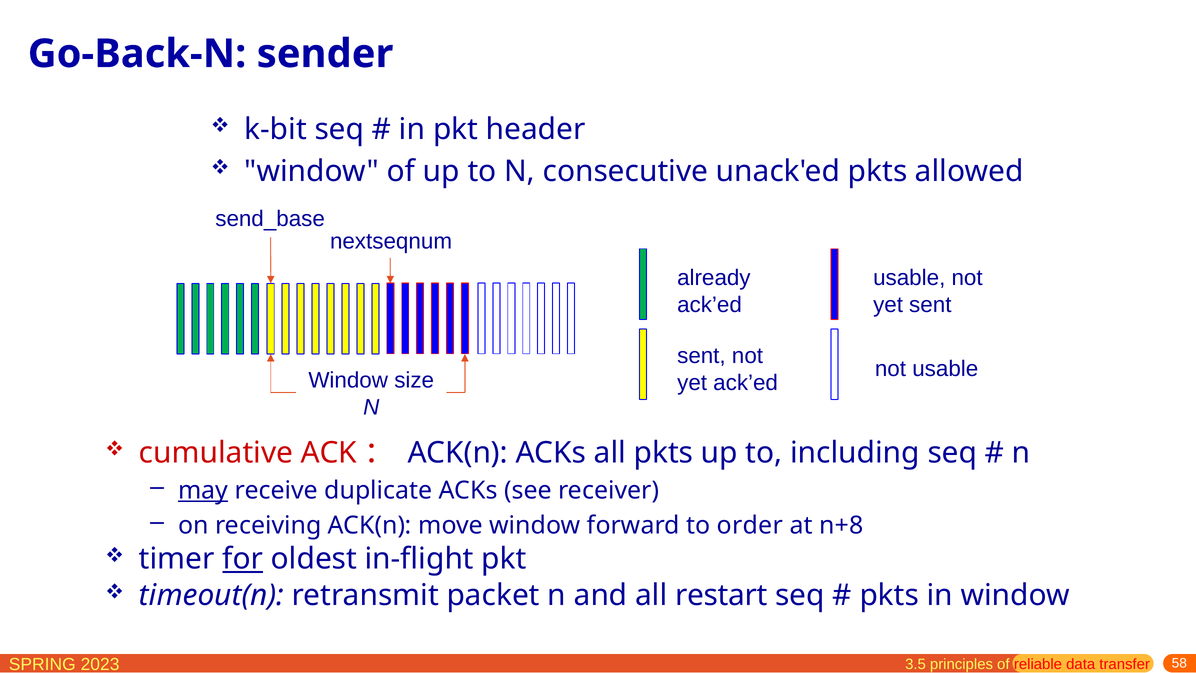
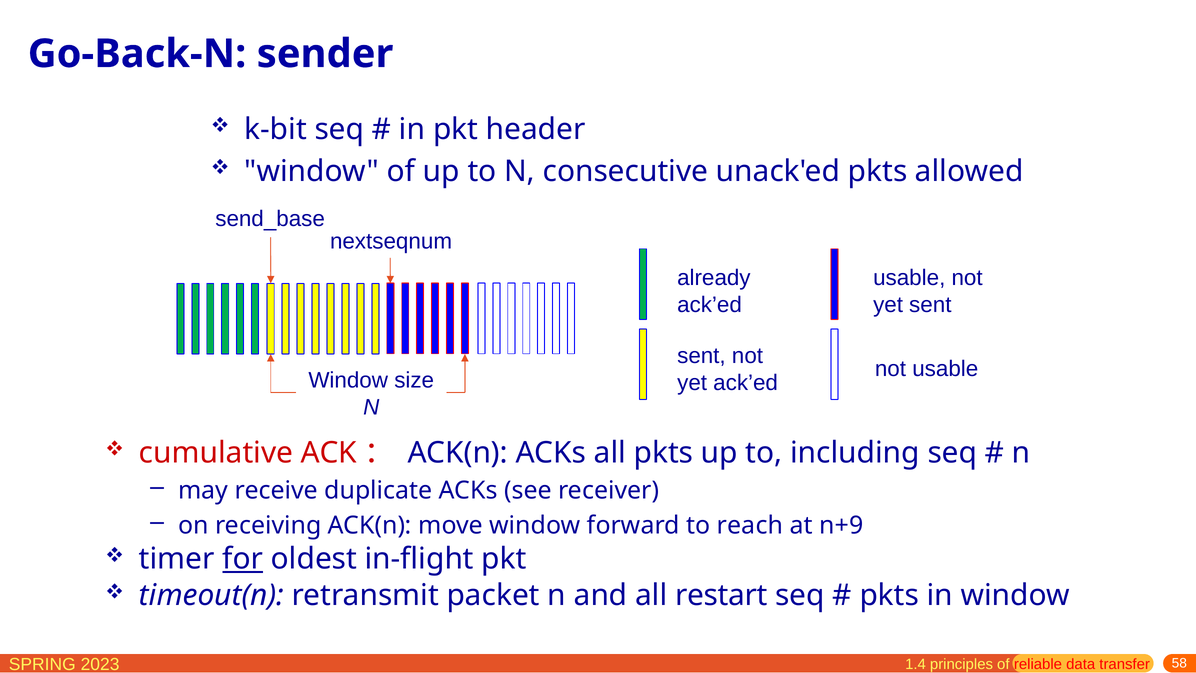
may underline: present -> none (203, 490)
order: order -> reach (750, 525)
n+8: n+8 -> n+9 (841, 525)
3.5: 3.5 -> 1.4 (915, 664)
